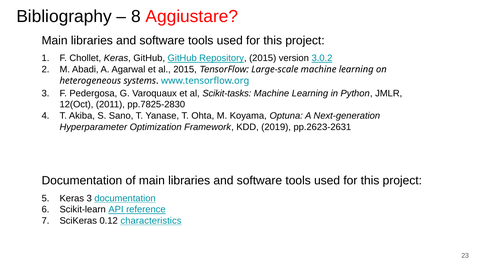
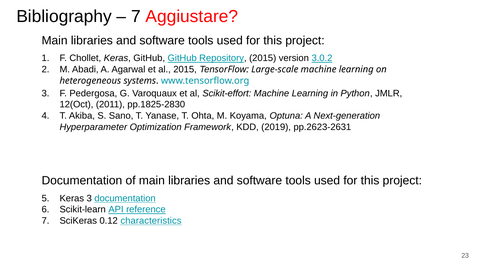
8: 8 -> 7 (136, 17)
Scikit-tasks: Scikit-tasks -> Scikit-effort (227, 93)
pp.7825-2830: pp.7825-2830 -> pp.1825-2830 (156, 105)
